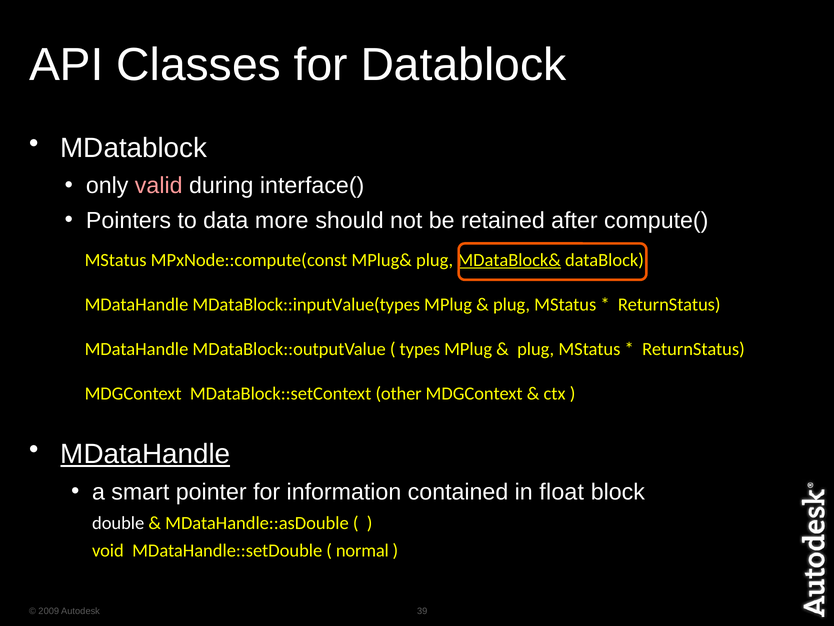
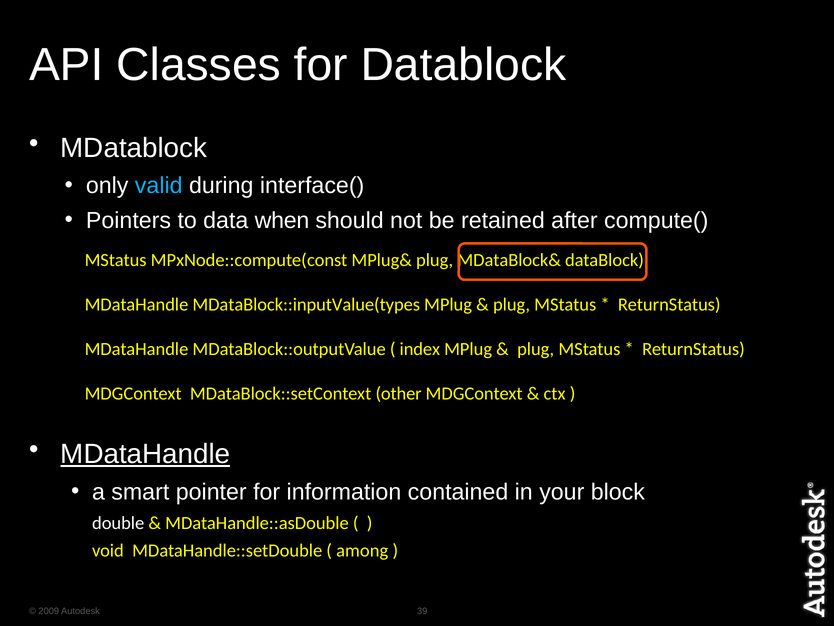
valid colour: pink -> light blue (159, 186)
more: more -> when (282, 220)
MDataBlock& underline: present -> none (509, 260)
types: types -> index (420, 349)
float: float -> your (562, 492)
normal: normal -> among (362, 550)
